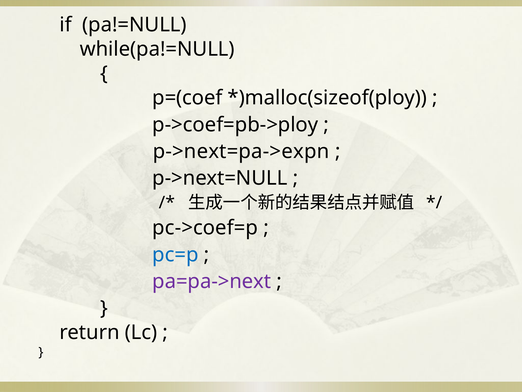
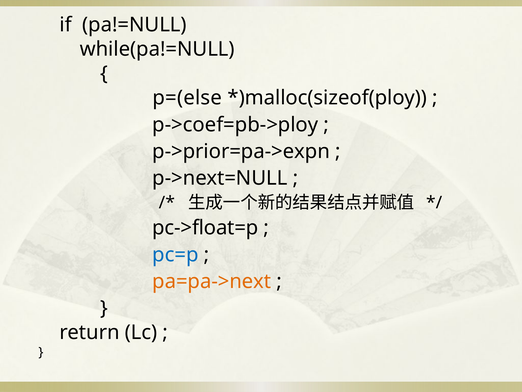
p=(coef: p=(coef -> p=(else (187, 98)
p->next=pa->expn: p->next=pa->expn -> p->prior=pa->expn (241, 151)
pc->coef=p: pc->coef=p -> pc->float=p (205, 228)
pa=pa->next colour: purple -> orange (212, 281)
